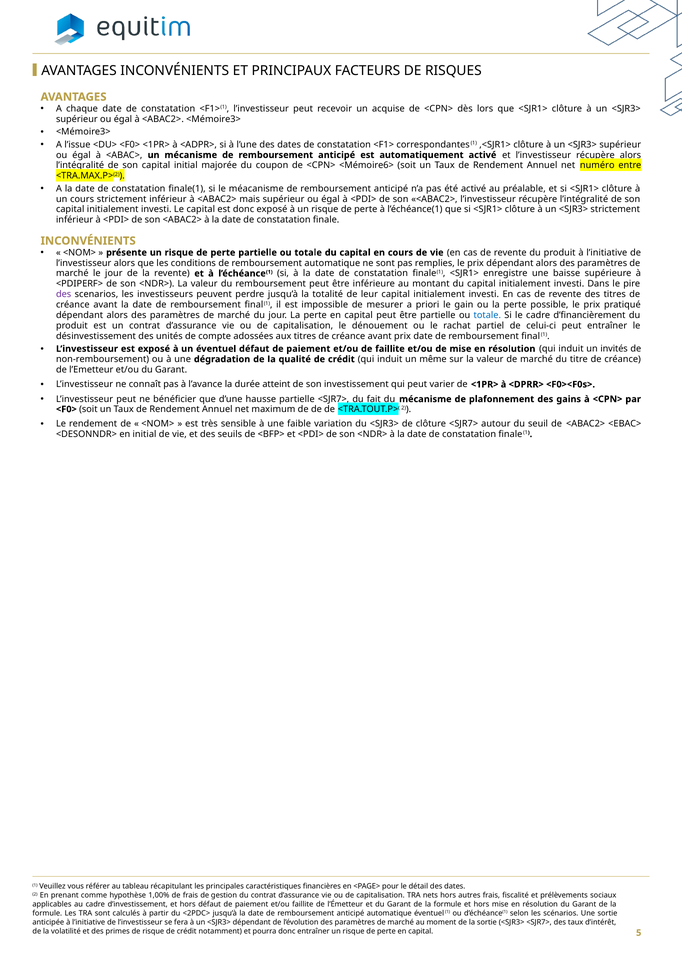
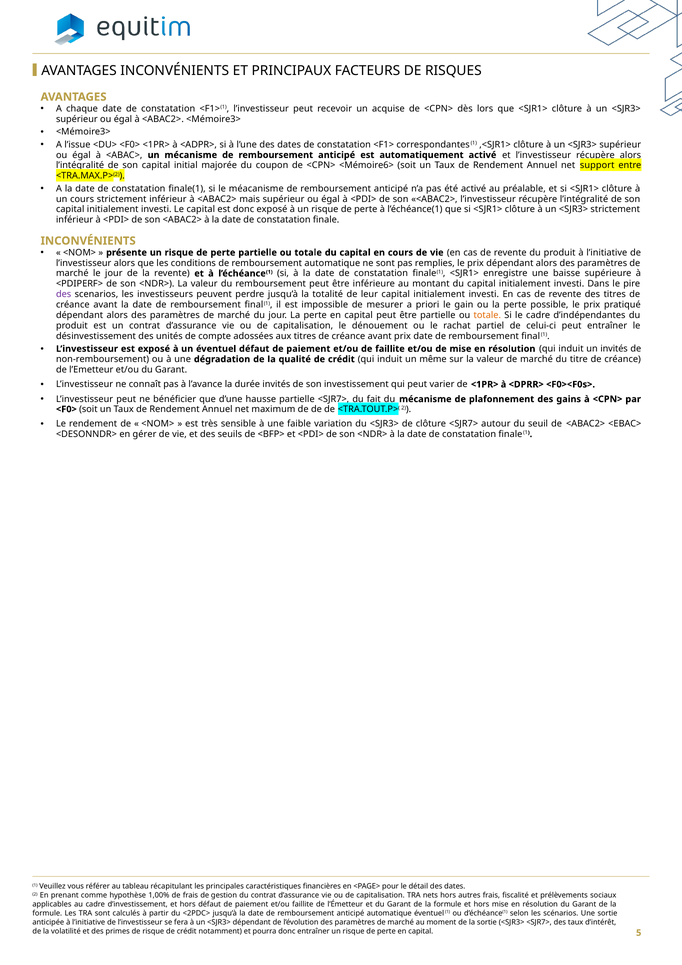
numéro: numéro -> support (597, 165)
totale colour: blue -> orange (487, 315)
d’financièrement: d’financièrement -> d’indépendantes (589, 315)
durée atteint: atteint -> invités (276, 384)
en initial: initial -> gérer (144, 434)
